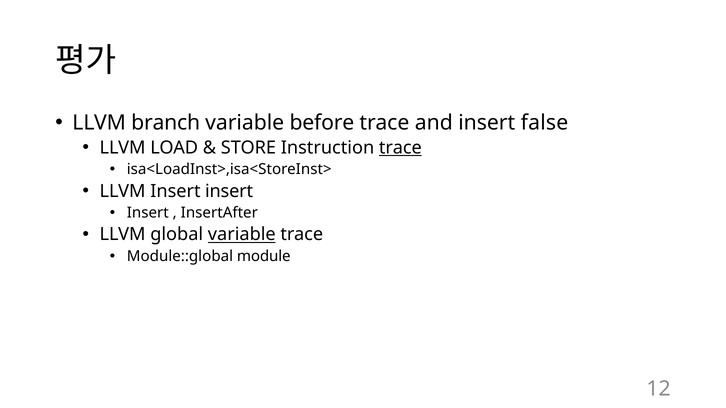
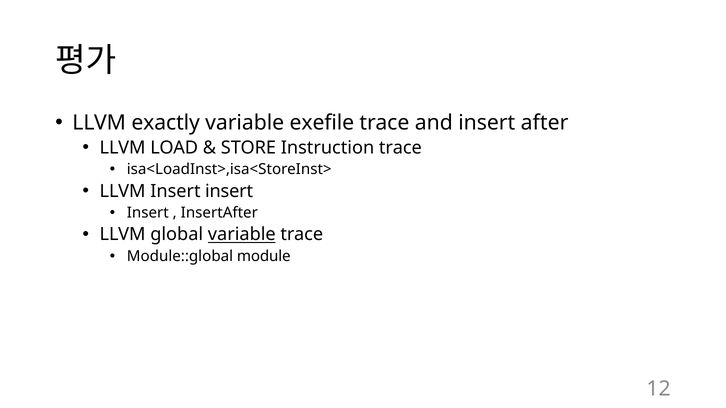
branch: branch -> exactly (166, 123)
before: before -> exefile (322, 123)
false: false -> after (545, 123)
trace underline: present -> none (400, 148)
